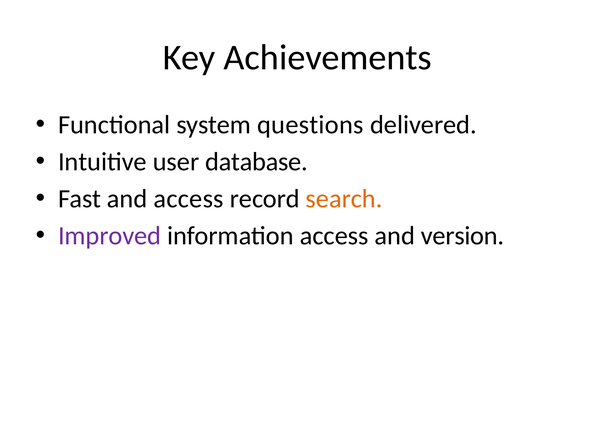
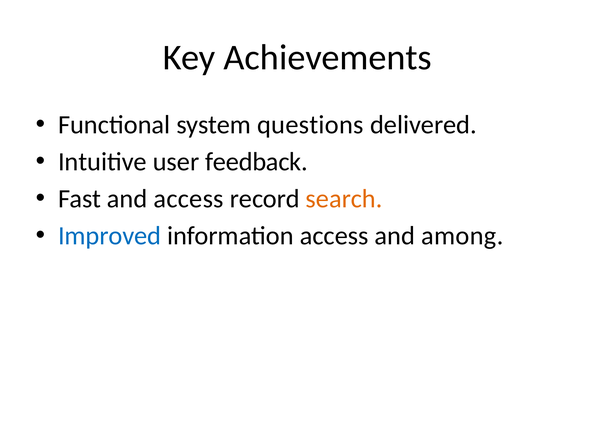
database: database -> feedback (256, 162)
Improved colour: purple -> blue (110, 236)
version: version -> among (462, 236)
